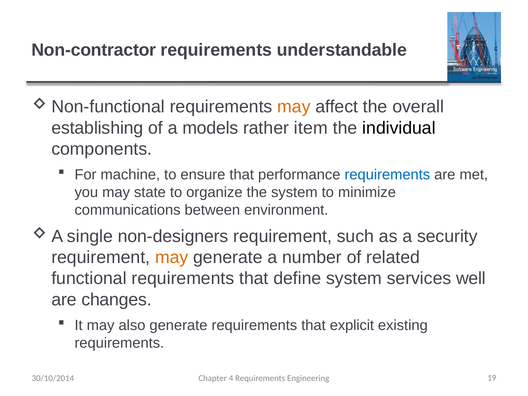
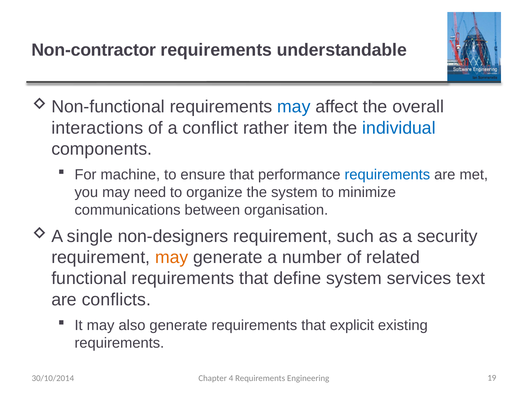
may colour: orange -> blue (294, 107)
establishing: establishing -> interactions (97, 128)
models: models -> conflict (210, 128)
individual colour: black -> blue (399, 128)
state: state -> need (150, 192)
environment: environment -> organisation (286, 210)
well: well -> text (471, 278)
changes: changes -> conflicts (116, 300)
